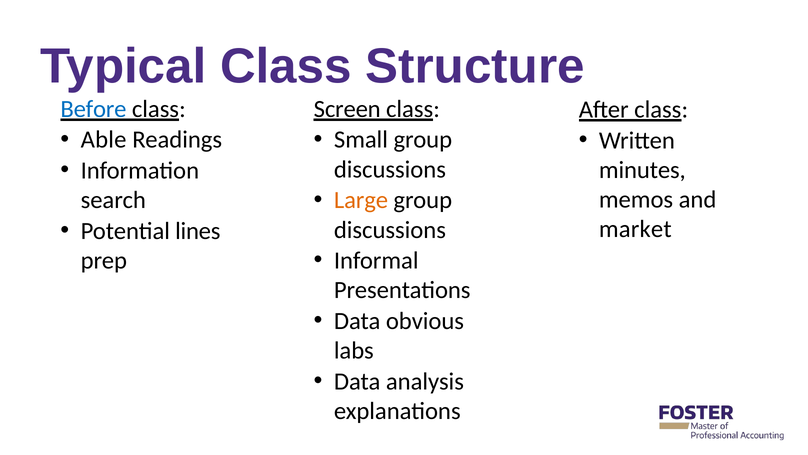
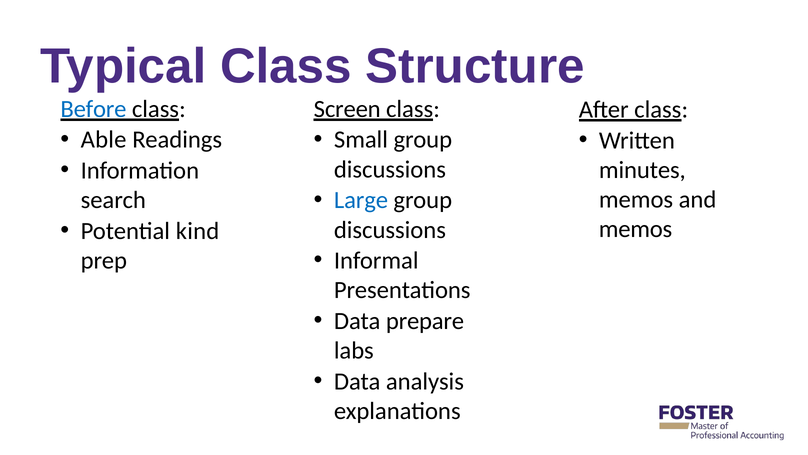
Large colour: orange -> blue (361, 200)
lines: lines -> kind (198, 231)
market: market -> memos (636, 229)
obvious: obvious -> prepare (425, 321)
